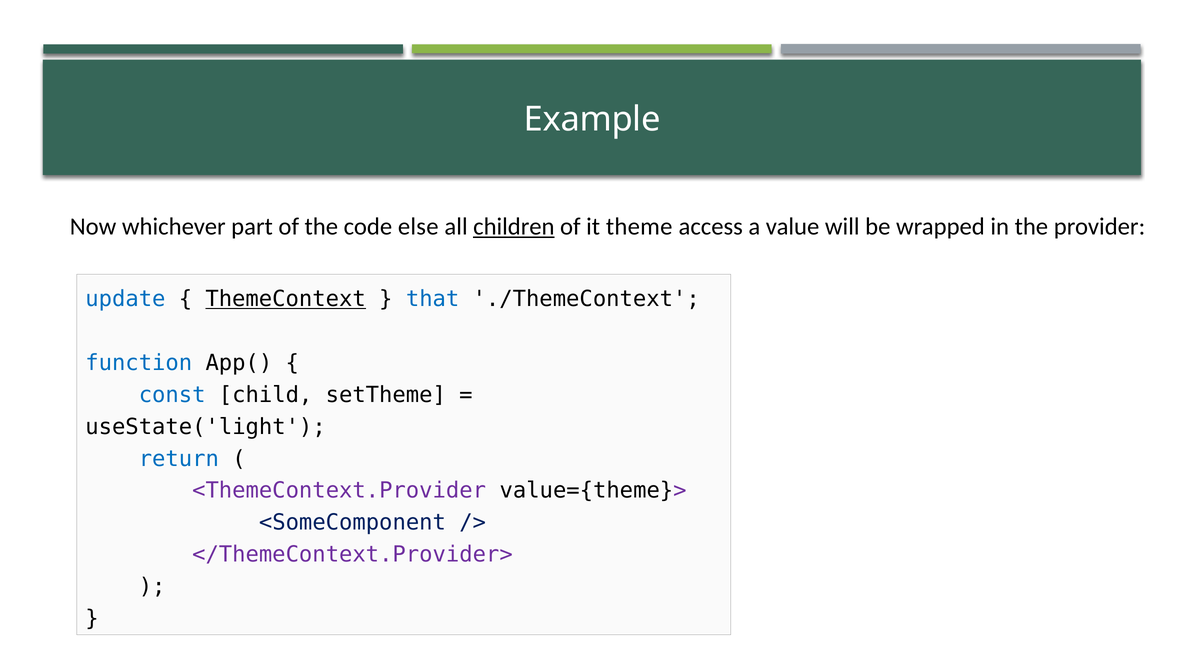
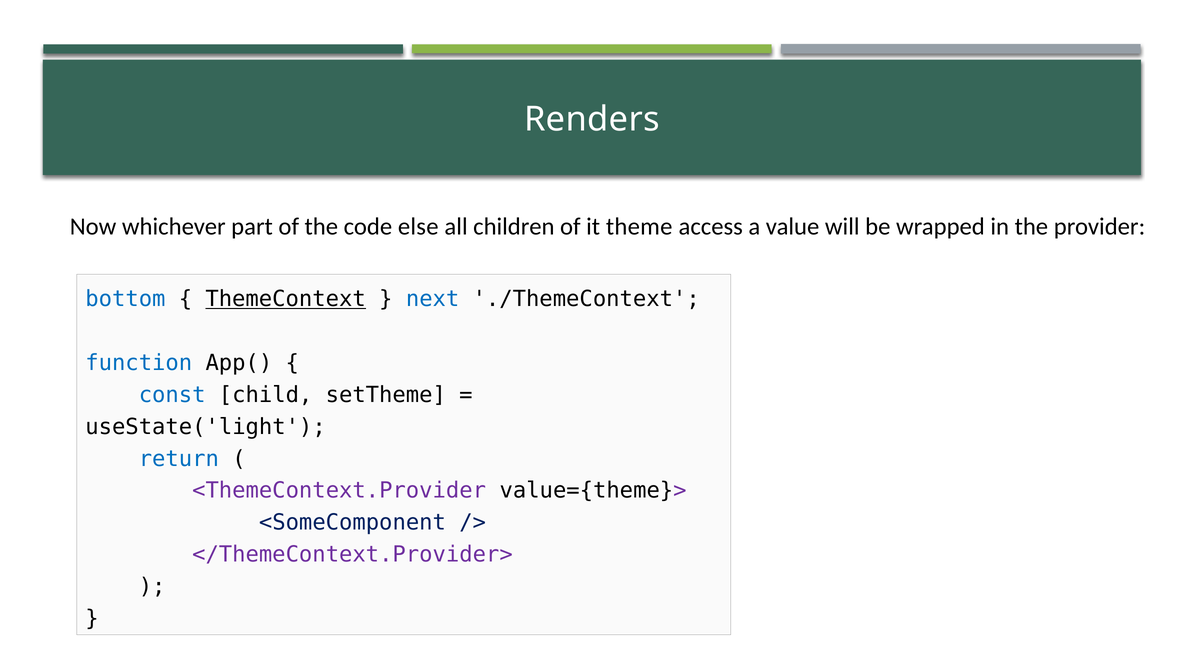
Example: Example -> Renders (592, 119)
children underline: present -> none (514, 227)
update: update -> bottom (125, 299)
that: that -> next (433, 299)
